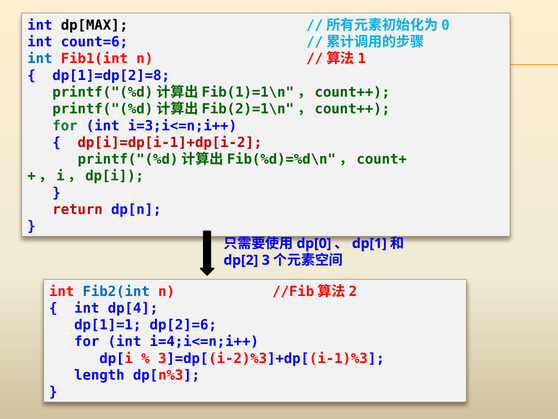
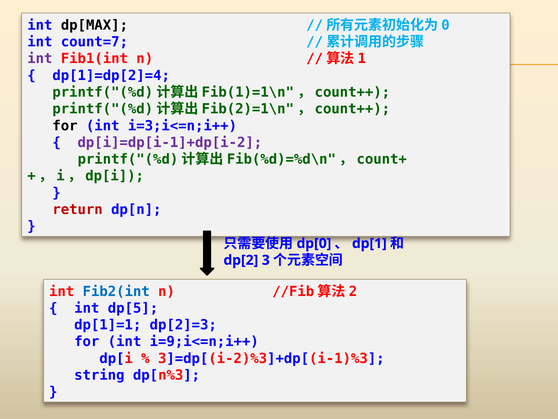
count=6: count=6 -> count=7 (94, 42)
int colour: blue -> purple (40, 59)
dp[1]=dp[2]=8: dp[1]=dp[2]=8 -> dp[1]=dp[2]=4 (111, 75)
for colour: green -> black (65, 126)
dp[i]=dp[i-1]+dp[i-2 colour: red -> purple (170, 142)
dp[4: dp[4 -> dp[5 (133, 308)
dp[2]=6: dp[2]=6 -> dp[2]=3 (183, 325)
i=4;i<=n;i++: i=4;i<=n;i++ -> i=9;i<=n;i++ (204, 341)
length: length -> string (99, 375)
